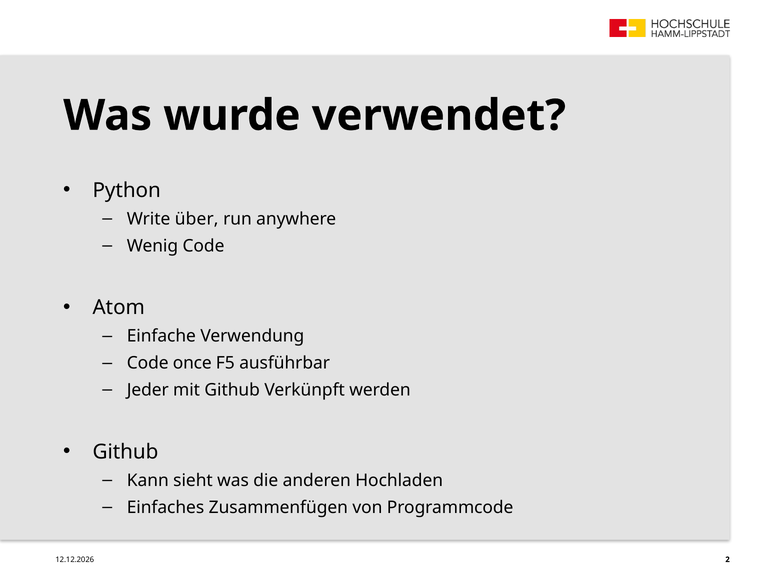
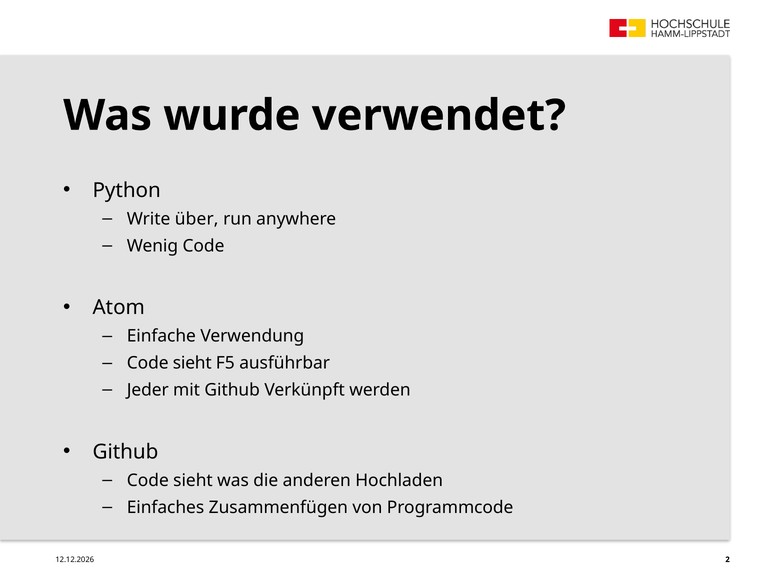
once: once -> sieht (192, 363)
Kann: Kann -> Code (148, 481)
